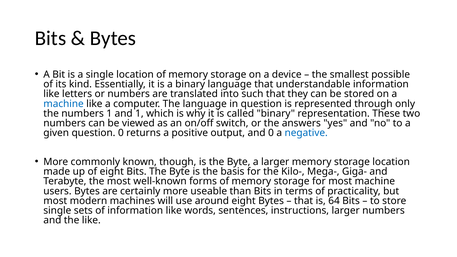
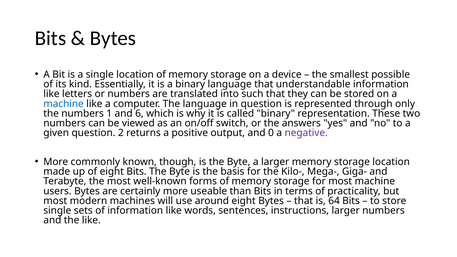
and 1: 1 -> 6 (139, 113)
question 0: 0 -> 2 (121, 133)
negative colour: blue -> purple (306, 133)
